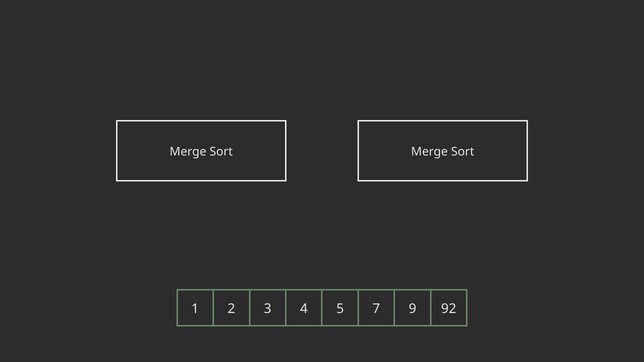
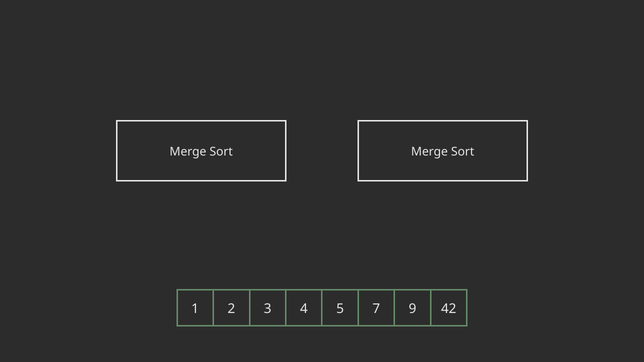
92: 92 -> 42 (449, 309)
